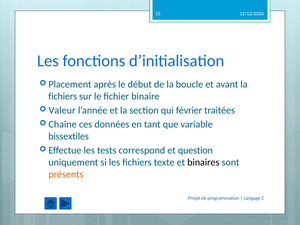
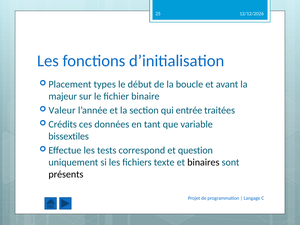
après: après -> types (105, 84)
fichiers: fichiers -> majeur (63, 96)
février: février -> entrée (189, 110)
Chaîne: Chaîne -> Crédits (63, 124)
présents colour: orange -> black (66, 174)
